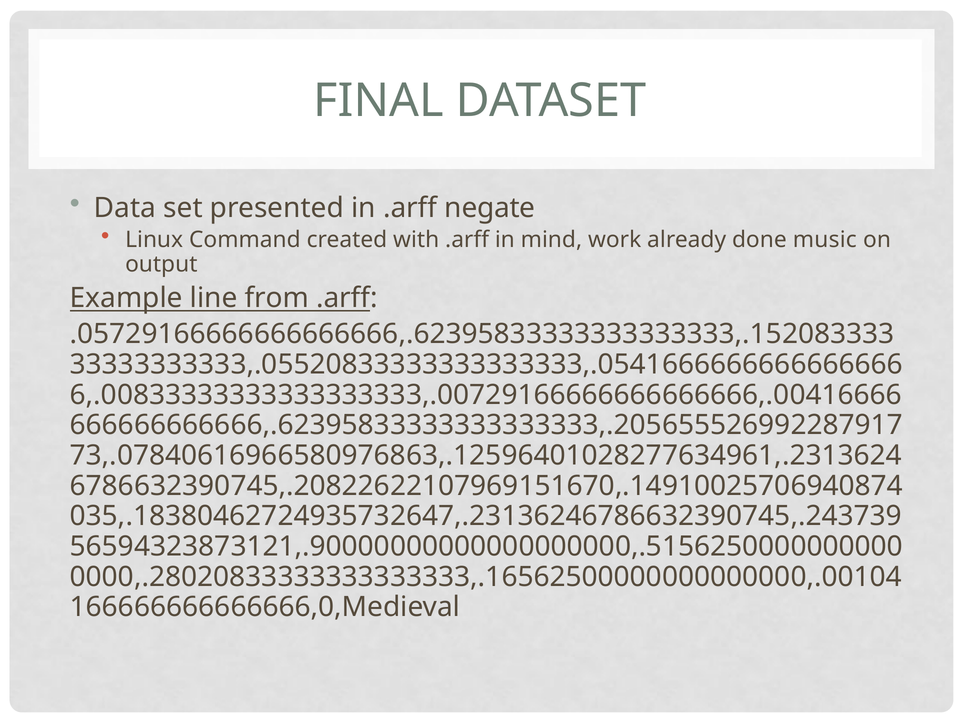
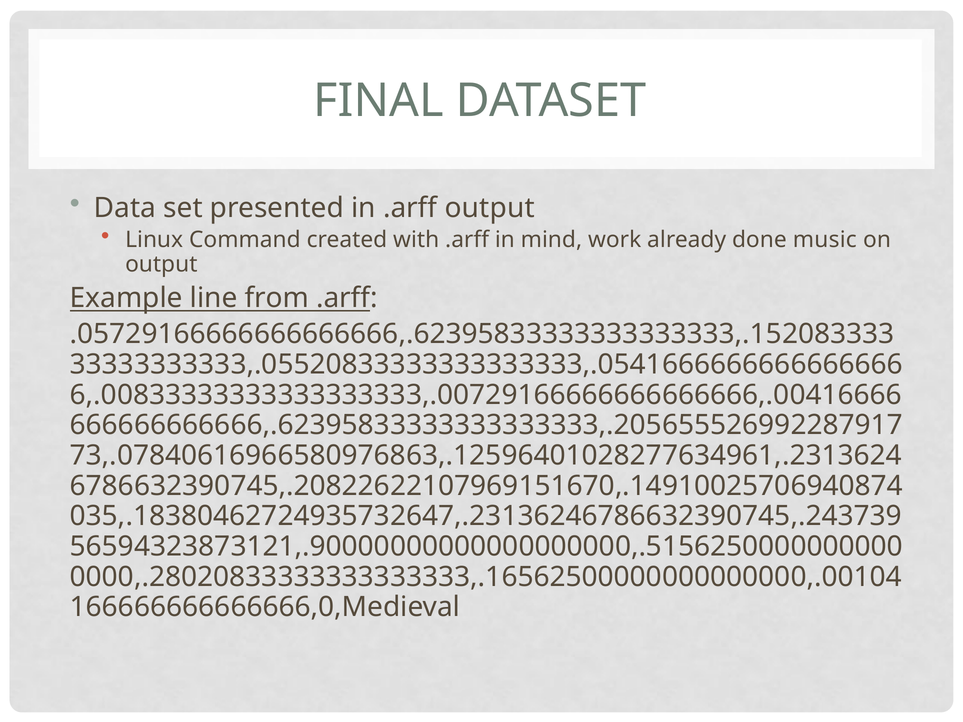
.arff negate: negate -> output (490, 208)
